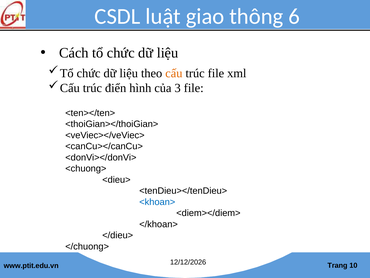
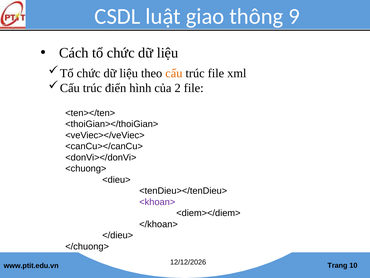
6: 6 -> 9 (294, 16)
3: 3 -> 2 (178, 88)
<khoan> colour: blue -> purple (157, 202)
